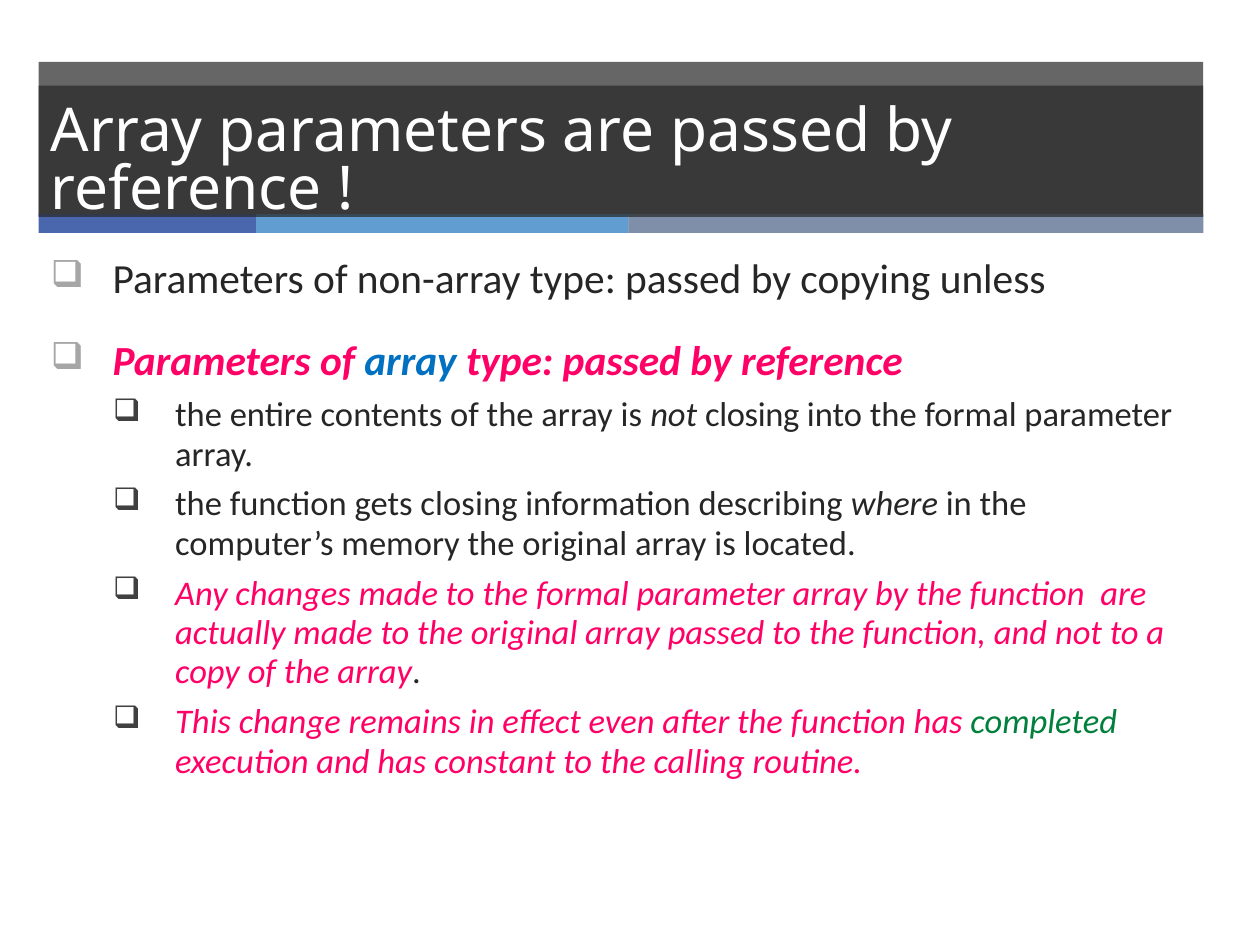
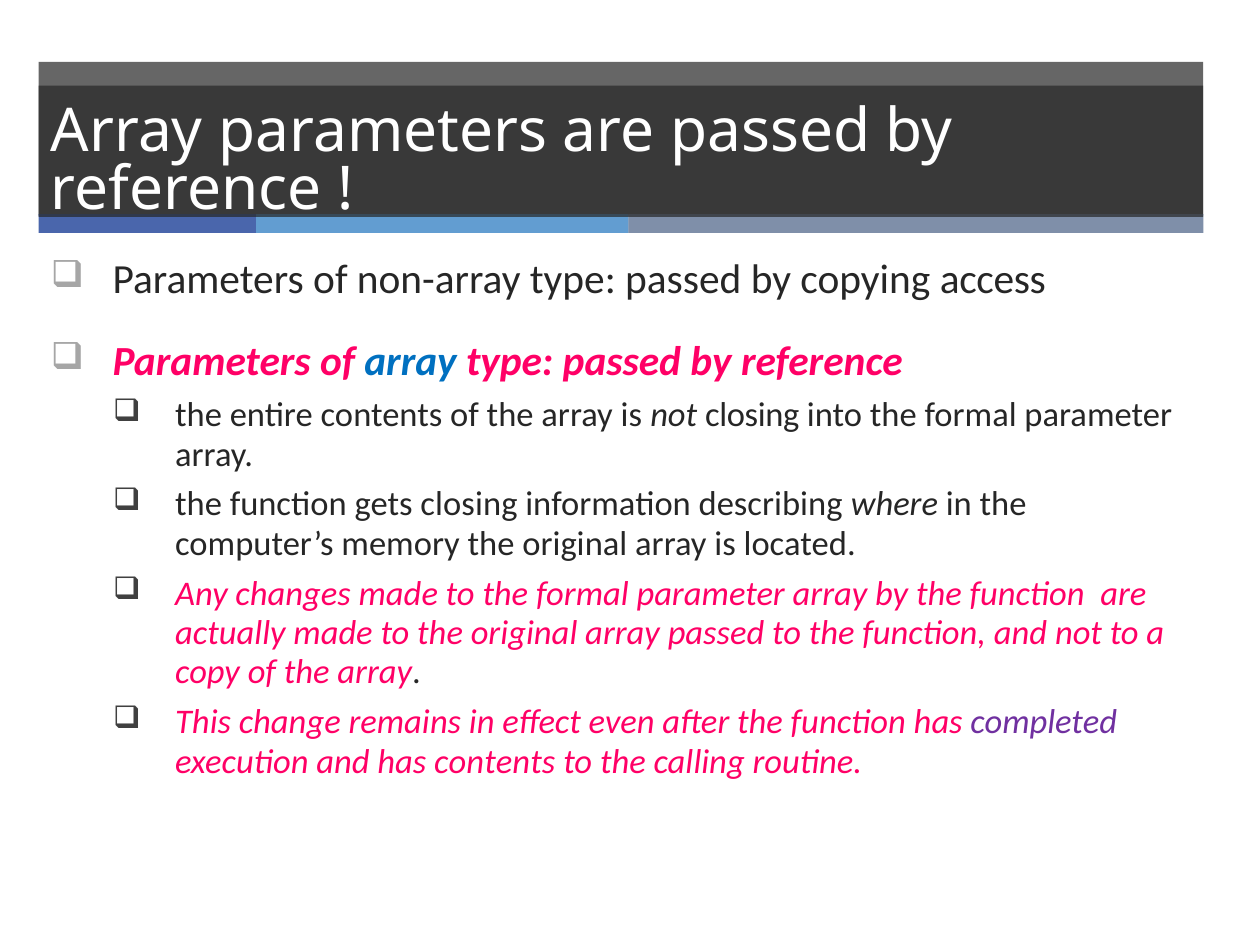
unless: unless -> access (993, 280)
completed colour: green -> purple (1044, 723)
has constant: constant -> contents (495, 762)
